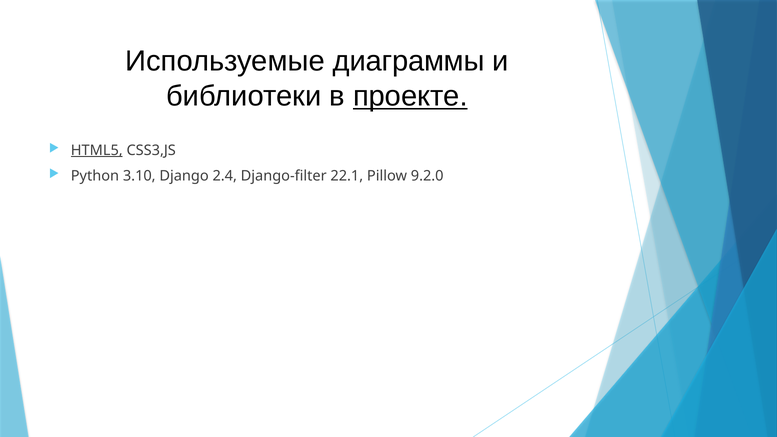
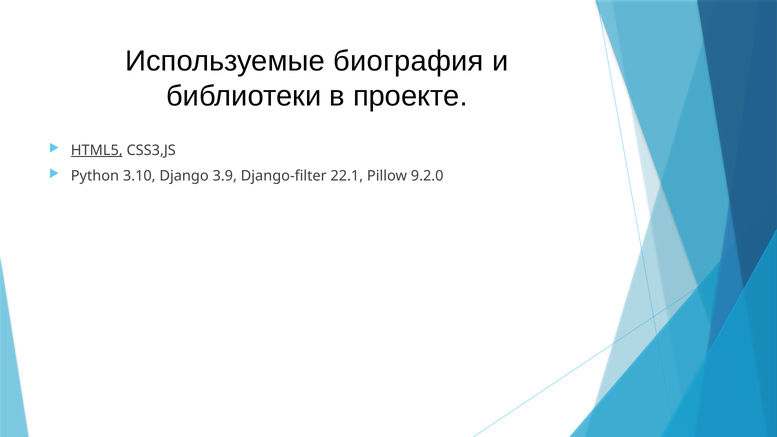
диаграммы: диаграммы -> биография (408, 61)
проекте underline: present -> none (410, 96)
2.4: 2.4 -> 3.9 (225, 176)
